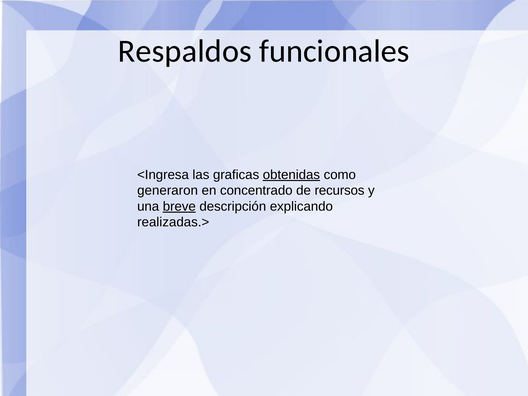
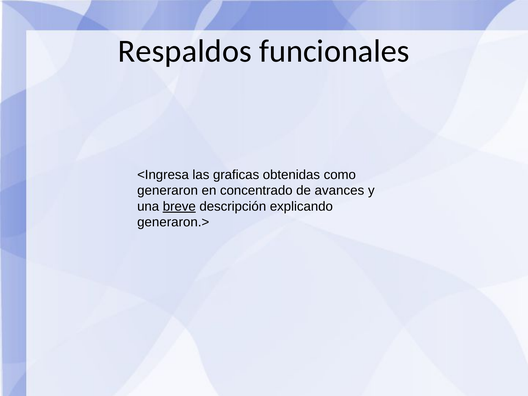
obtenidas underline: present -> none (291, 175)
recursos: recursos -> avances (339, 191)
realizadas.>: realizadas.> -> generaron.> (173, 222)
